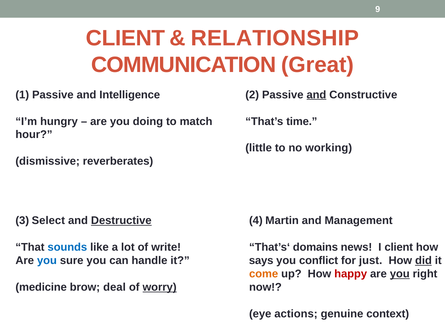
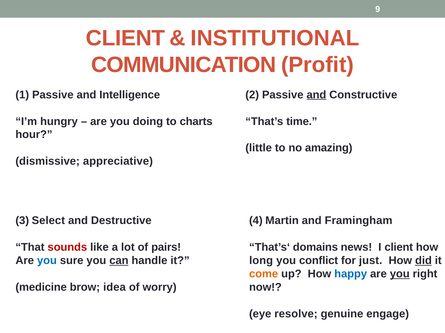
RELATIONSHIP: RELATIONSHIP -> INSTITUTIONAL (275, 38)
Great: Great -> Profit (318, 65)
match: match -> charts (196, 122)
working: working -> amazing (329, 148)
reverberates: reverberates -> appreciative (118, 162)
Destructive underline: present -> none (121, 221)
Management: Management -> Framingham (359, 221)
sounds colour: blue -> red (67, 248)
write: write -> pairs (166, 248)
can underline: none -> present (119, 261)
says: says -> long (261, 261)
happy colour: red -> blue (351, 274)
deal: deal -> idea (114, 288)
worry underline: present -> none (160, 288)
actions: actions -> resolve (296, 314)
context: context -> engage (388, 314)
